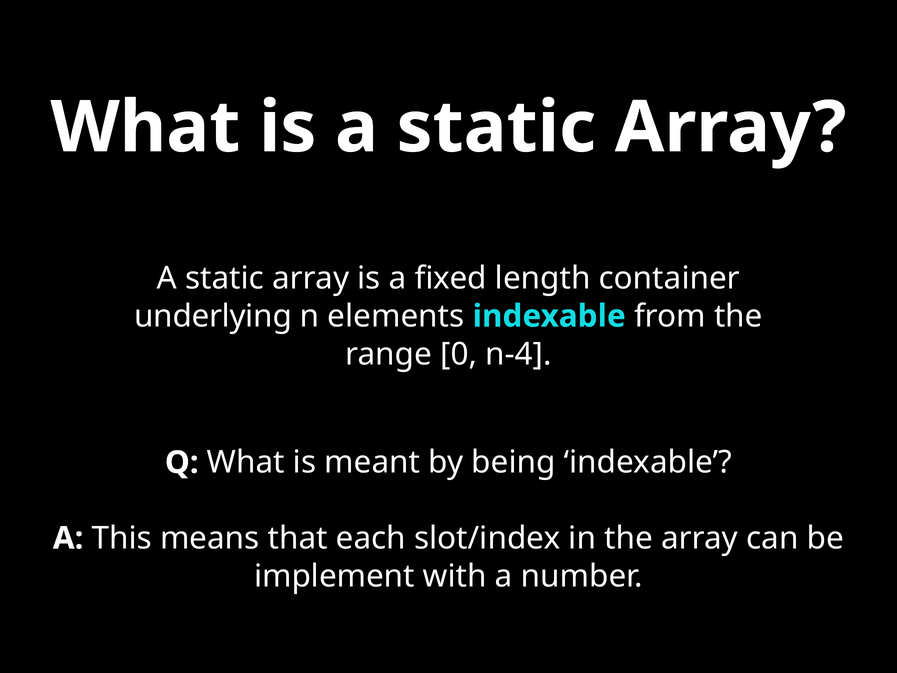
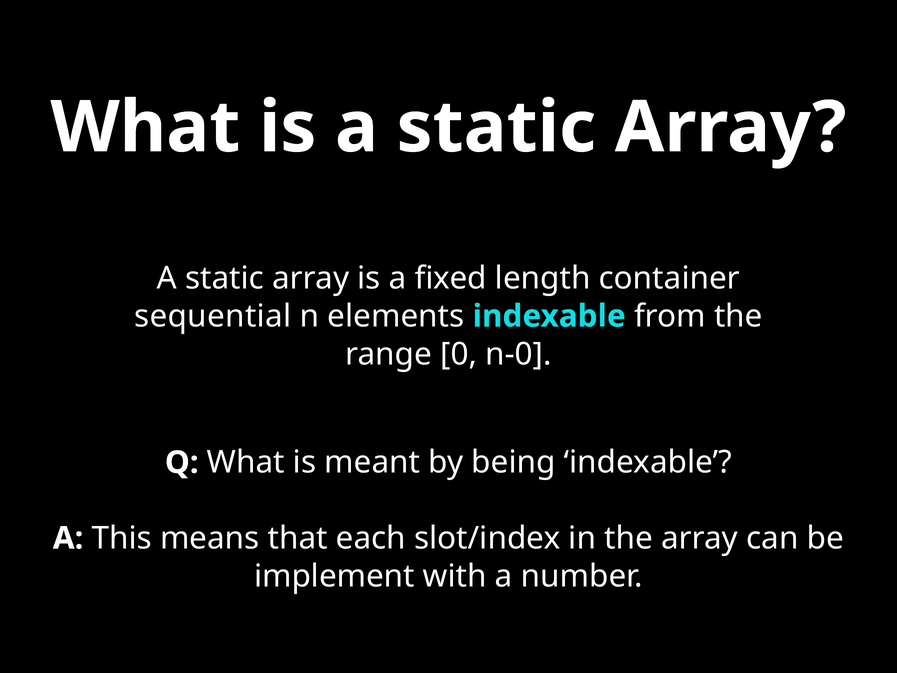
underlying: underlying -> sequential (213, 316)
n-4: n-4 -> n-0 (518, 354)
